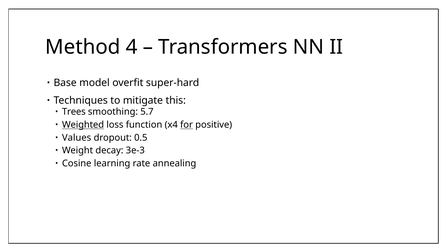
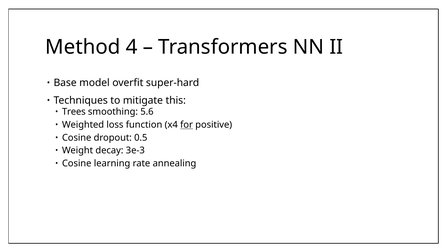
5.7: 5.7 -> 5.6 (147, 112)
Weighted underline: present -> none (83, 125)
Values: Values -> Cosine (77, 137)
